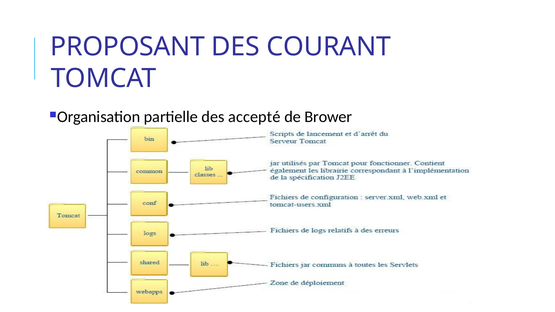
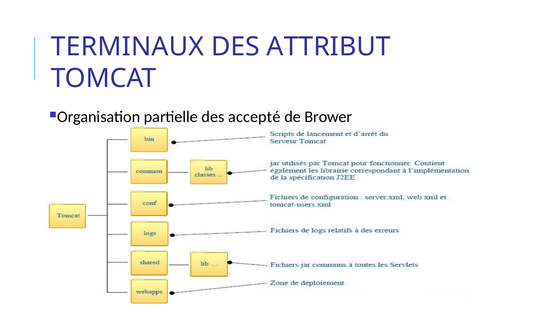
PROPOSANT: PROPOSANT -> TERMINAUX (127, 47)
COURANT: COURANT -> ATTRIBUT (329, 47)
